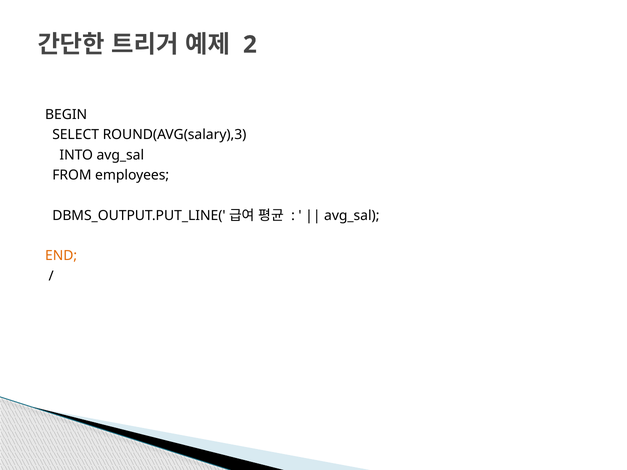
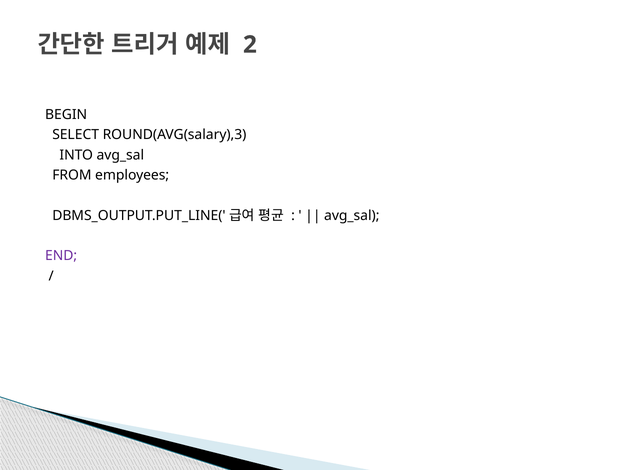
END colour: orange -> purple (61, 256)
